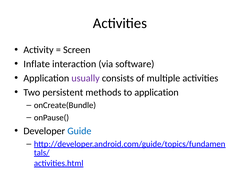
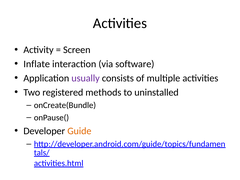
persistent: persistent -> registered (63, 92)
to application: application -> uninstalled (156, 92)
Guide colour: blue -> orange (79, 131)
